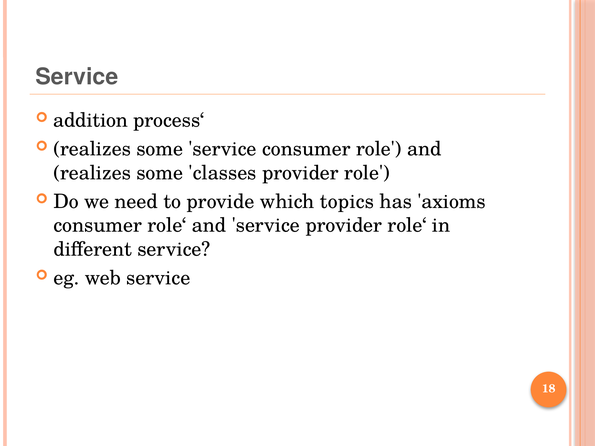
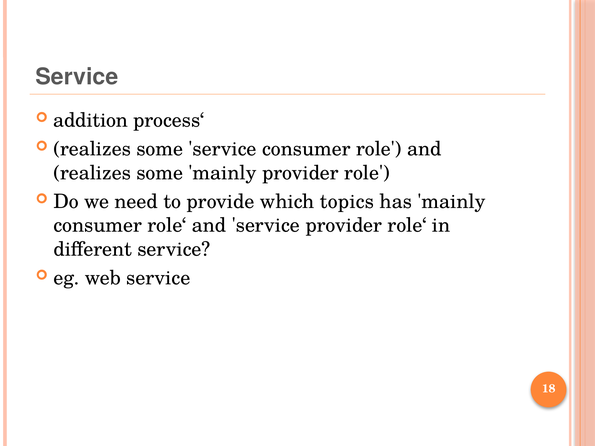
some classes: classes -> mainly (223, 173)
has axioms: axioms -> mainly (451, 202)
